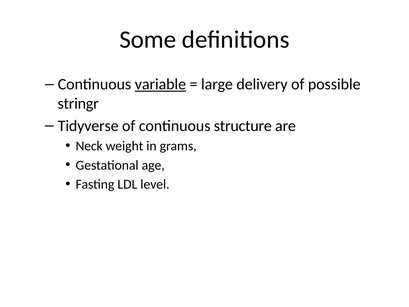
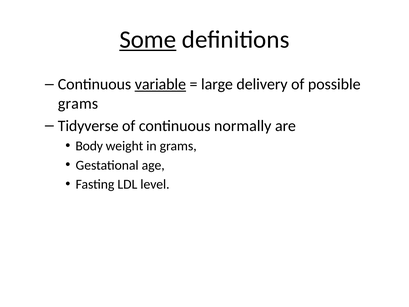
Some underline: none -> present (148, 40)
stringr: stringr -> grams (78, 103)
structure: structure -> normally (243, 126)
Neck: Neck -> Body (89, 146)
